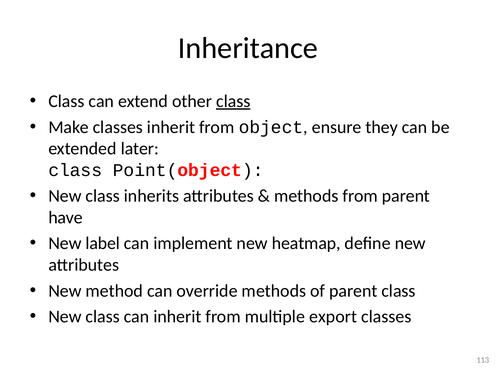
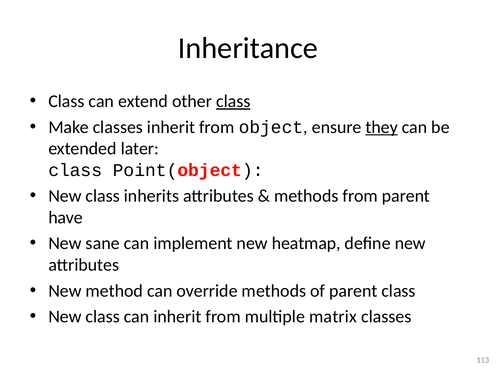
they underline: none -> present (382, 127)
label: label -> sane (103, 243)
export: export -> matrix (333, 317)
